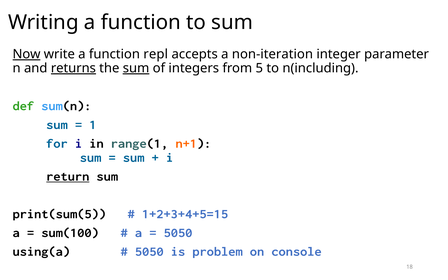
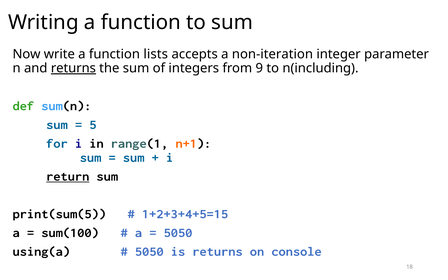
Now underline: present -> none (27, 54)
repl: repl -> lists (156, 54)
sum underline: present -> none (136, 68)
5: 5 -> 9 (259, 68)
1: 1 -> 5 (93, 125)
is problem: problem -> returns (218, 251)
